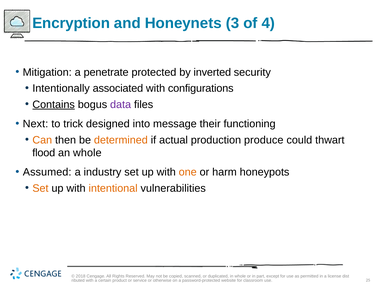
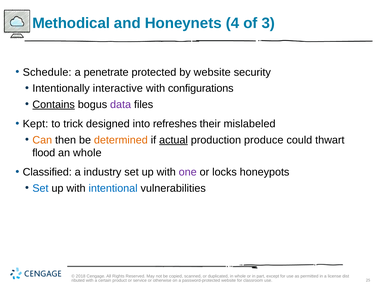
Encryption: Encryption -> Methodical (71, 23)
3: 3 -> 4 (232, 23)
4: 4 -> 3 (268, 23)
Mitigation: Mitigation -> Schedule (47, 72)
by inverted: inverted -> website (212, 72)
associated: associated -> interactive (118, 88)
Next: Next -> Kept (35, 124)
message: message -> refreshes (175, 124)
functioning: functioning -> mislabeled (250, 124)
actual underline: none -> present (173, 140)
Assumed: Assumed -> Classified (47, 172)
one colour: orange -> purple (188, 172)
harm: harm -> locks (224, 172)
Set colour: orange -> blue (40, 188)
intentional colour: orange -> blue (113, 188)
